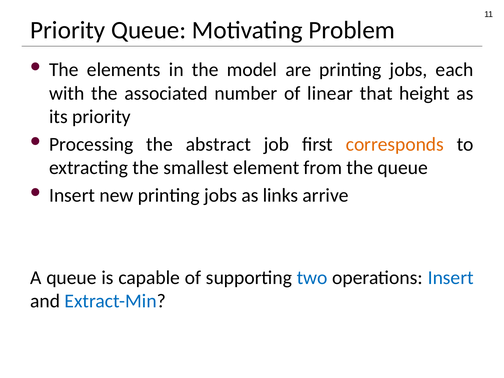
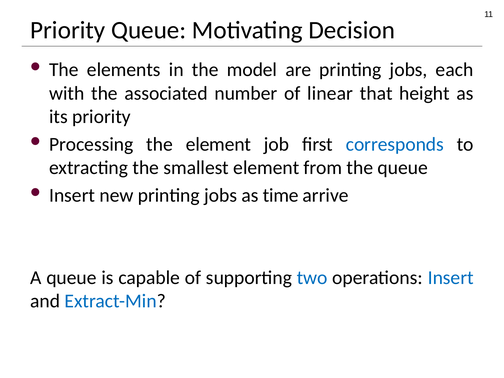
Problem: Problem -> Decision (352, 30)
the abstract: abstract -> element (218, 144)
corresponds colour: orange -> blue (395, 144)
links: links -> time (281, 195)
